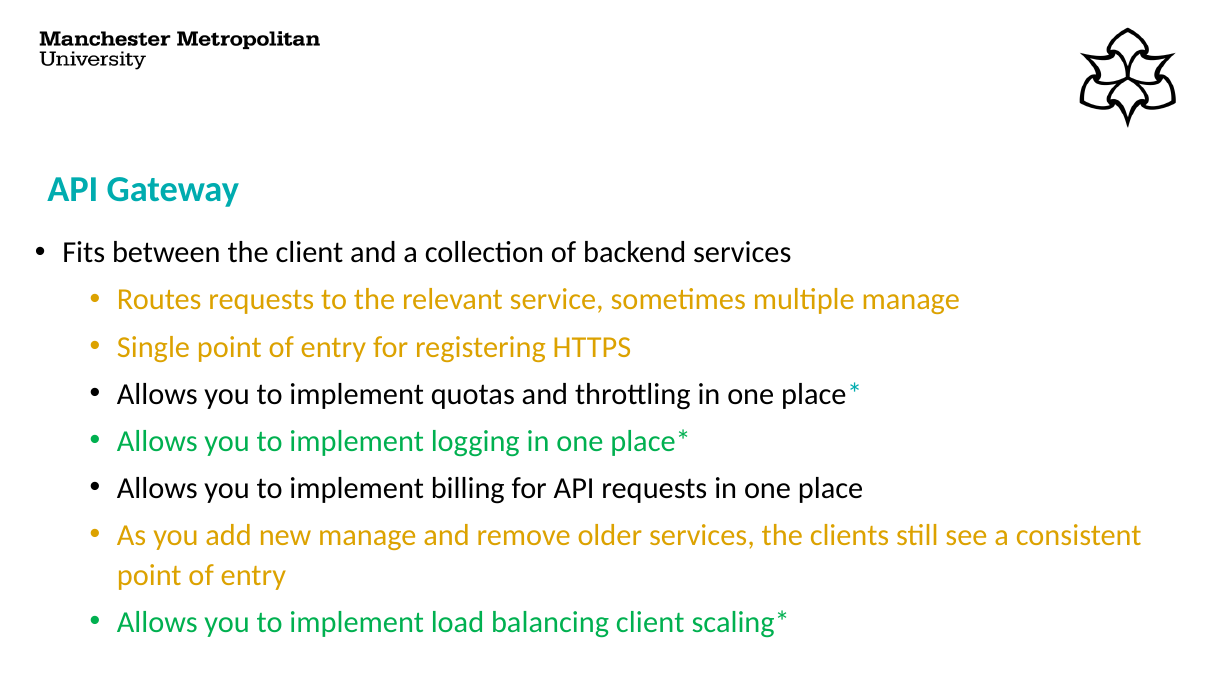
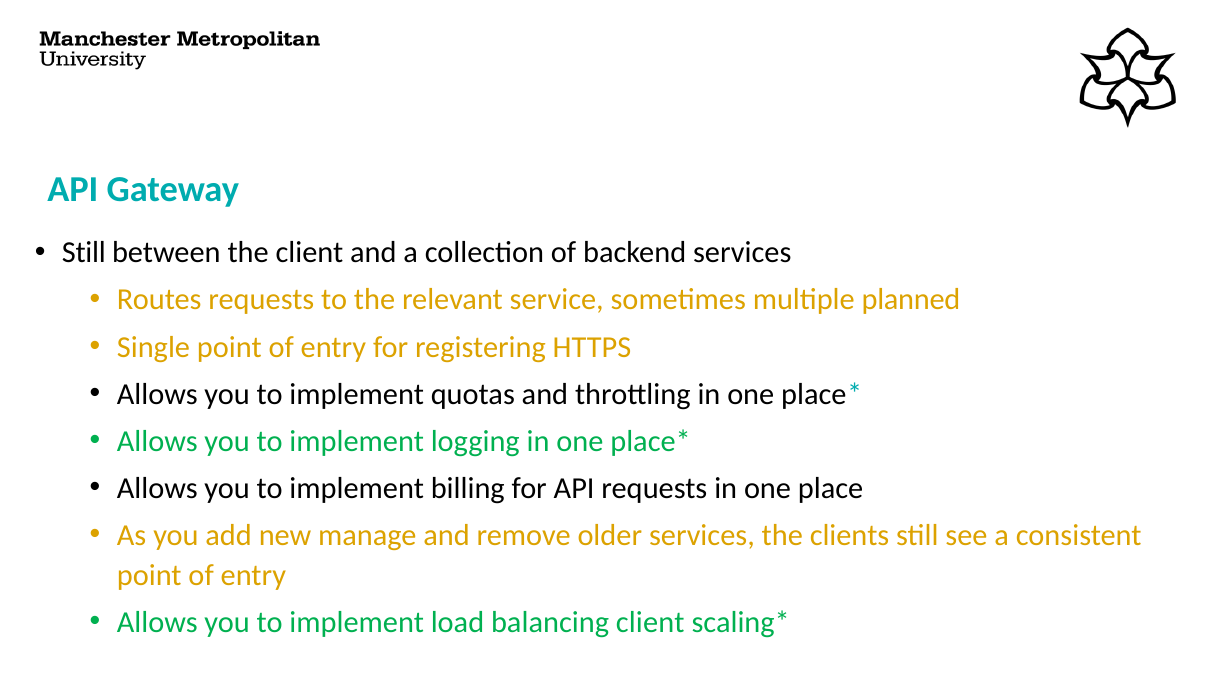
Fits: Fits -> Still (84, 253)
multiple manage: manage -> planned (911, 300)
